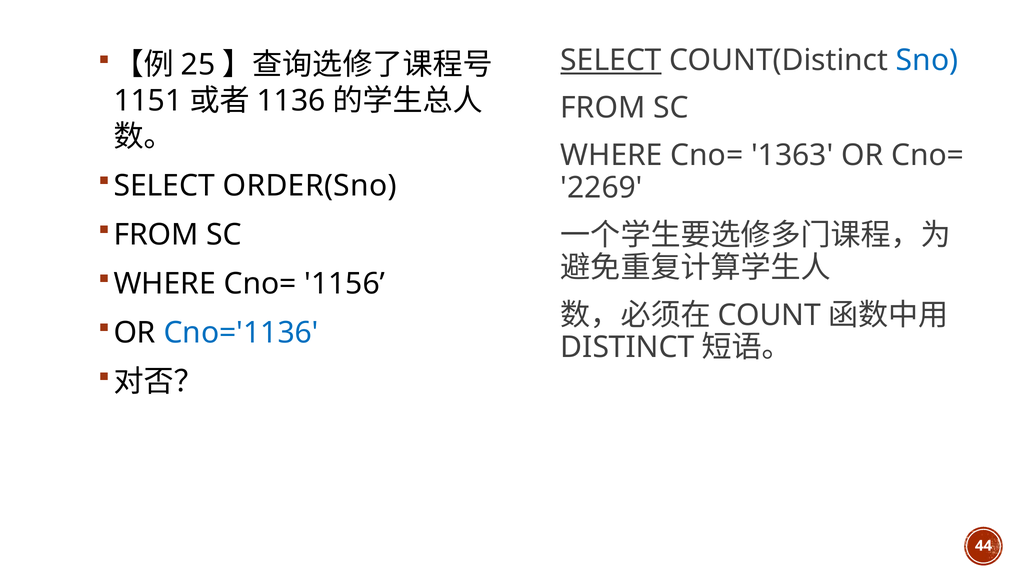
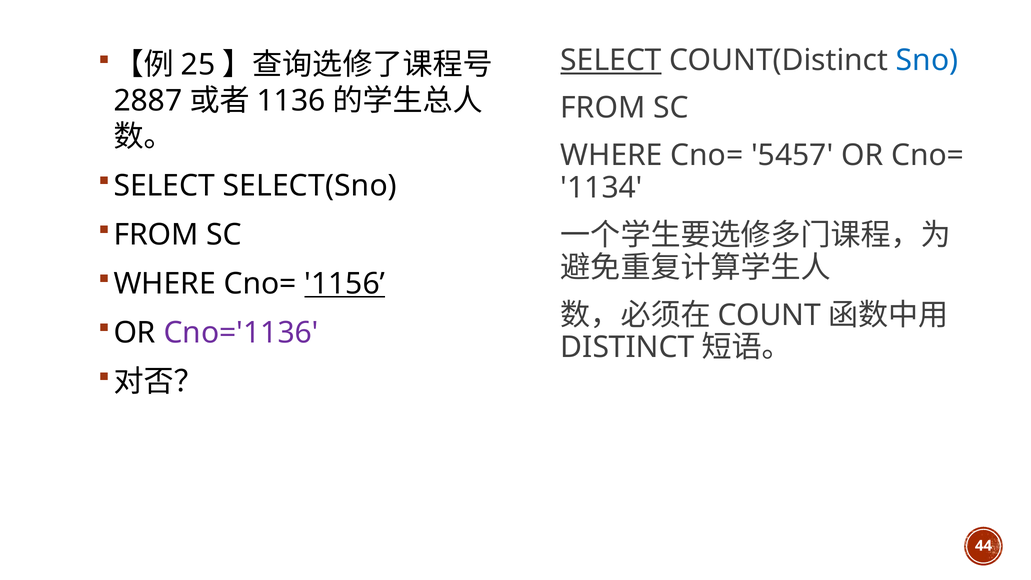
1151: 1151 -> 2887 (148, 101)
1363: 1363 -> 5457 (792, 155)
ORDER(Sno: ORDER(Sno -> SELECT(Sno (310, 186)
2269: 2269 -> 1134 (602, 188)
1156 underline: none -> present (345, 284)
Cno='1136 colour: blue -> purple (241, 333)
